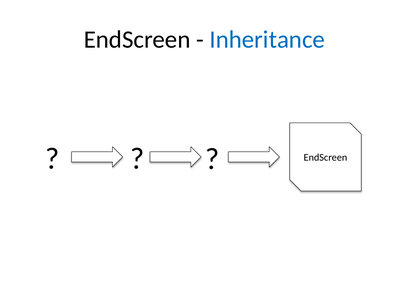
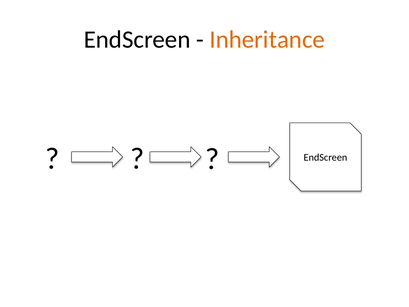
Inheritance colour: blue -> orange (267, 40)
